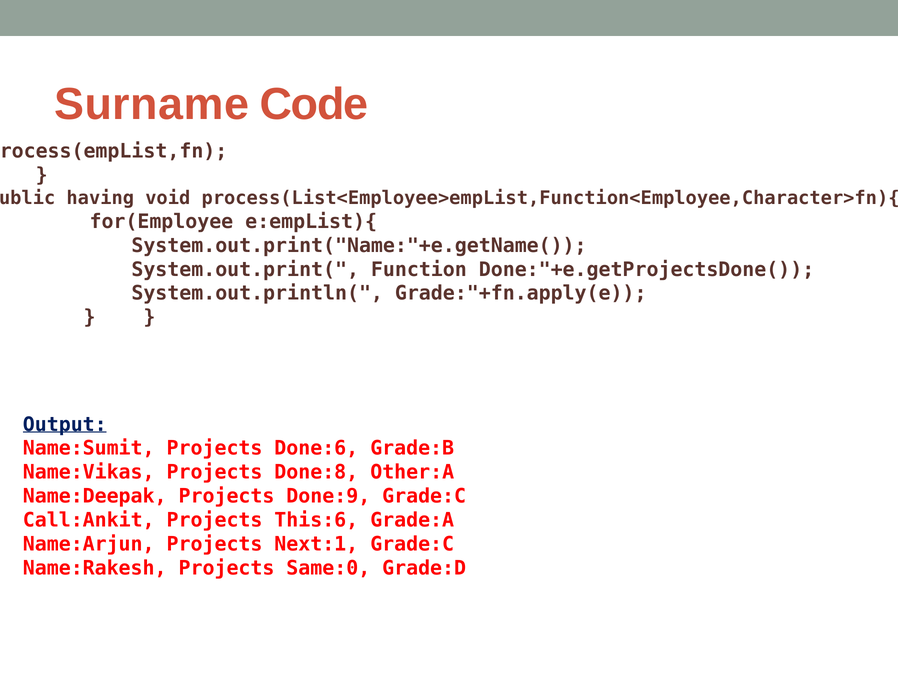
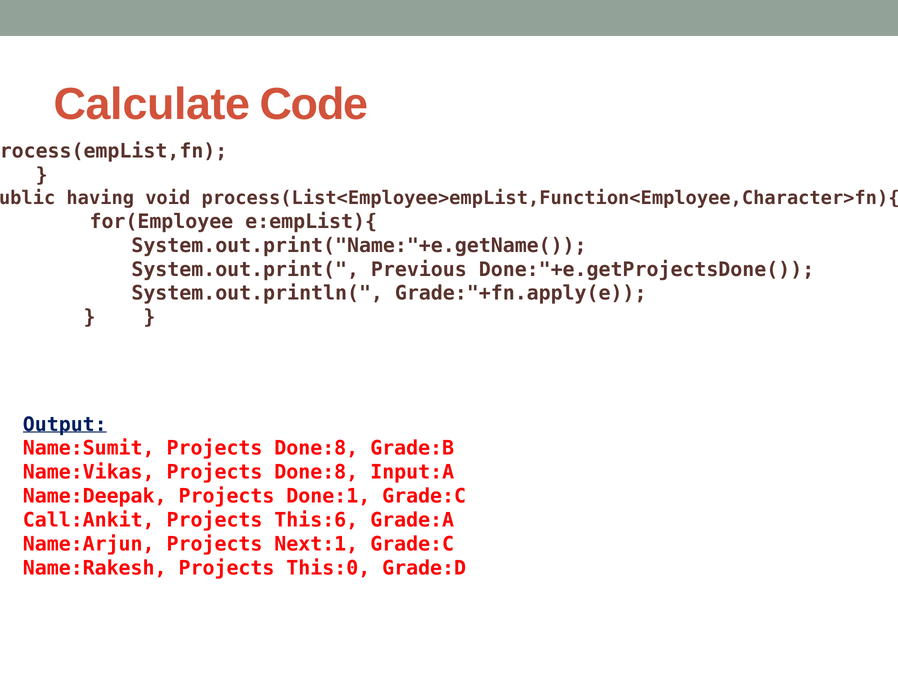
Surname: Surname -> Calculate (152, 104)
Function: Function -> Previous (419, 269)
Name:Sumit Projects Done:6: Done:6 -> Done:8 (316, 448)
Other:A: Other:A -> Input:A (412, 472)
Done:9: Done:9 -> Done:1 (328, 496)
Same:0: Same:0 -> This:0 (328, 568)
